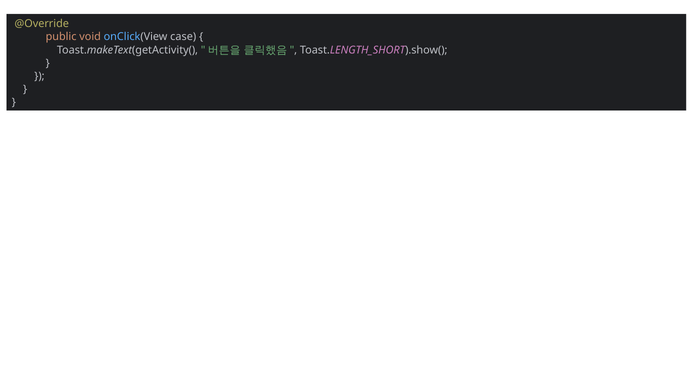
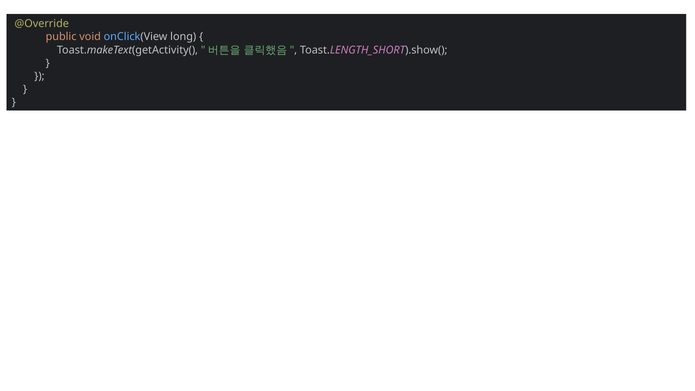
case: case -> long (183, 37)
